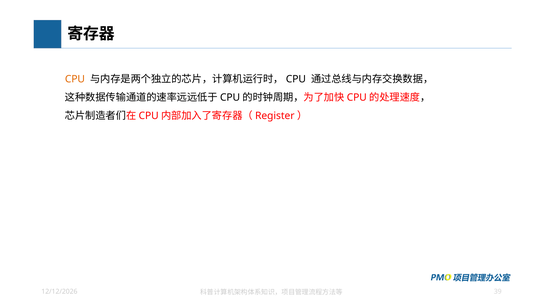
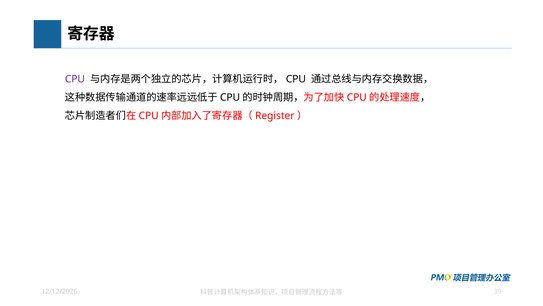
CPU colour: orange -> purple (75, 79)
